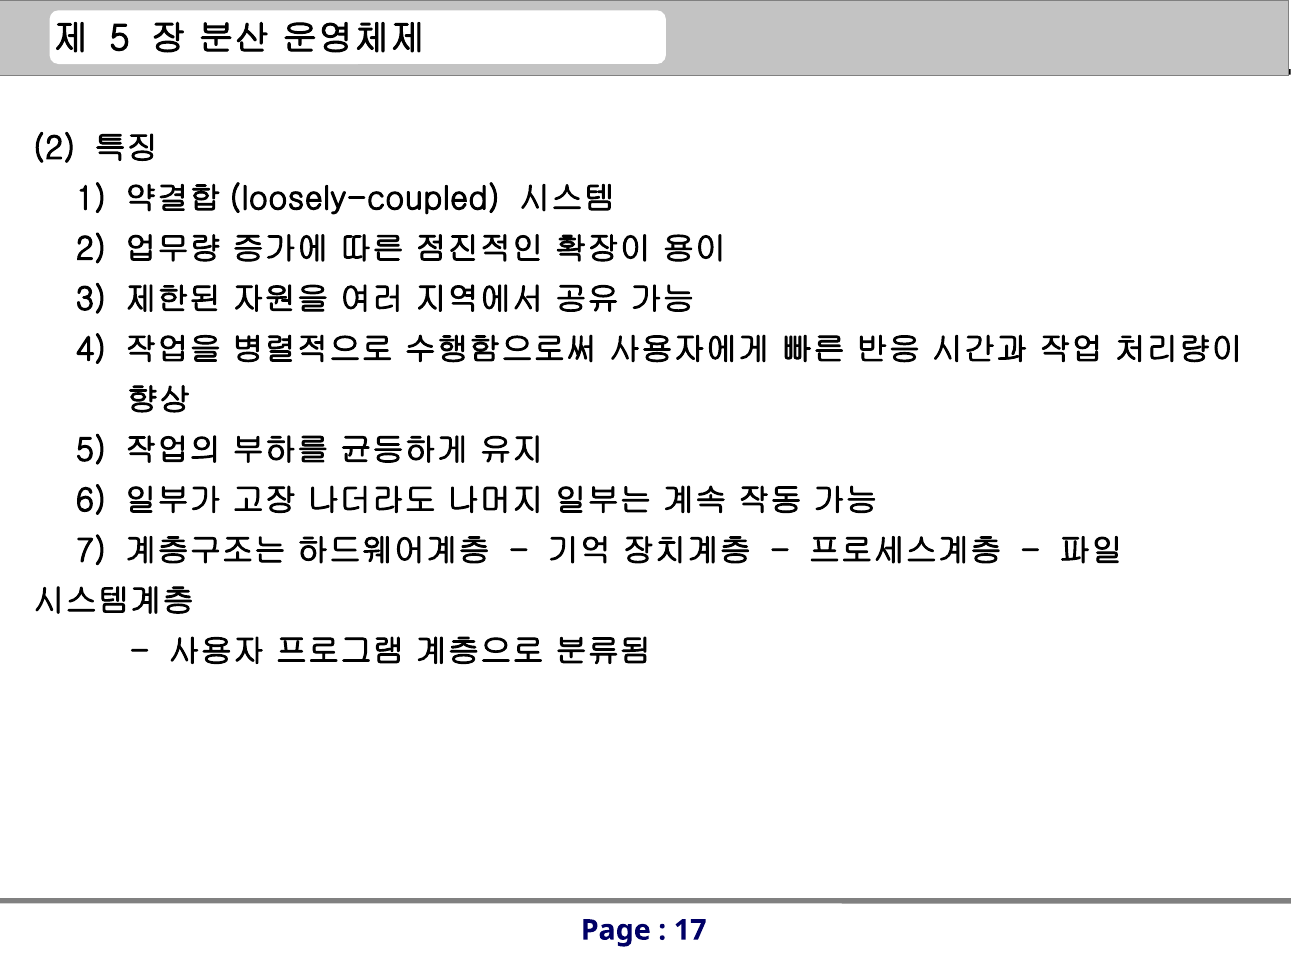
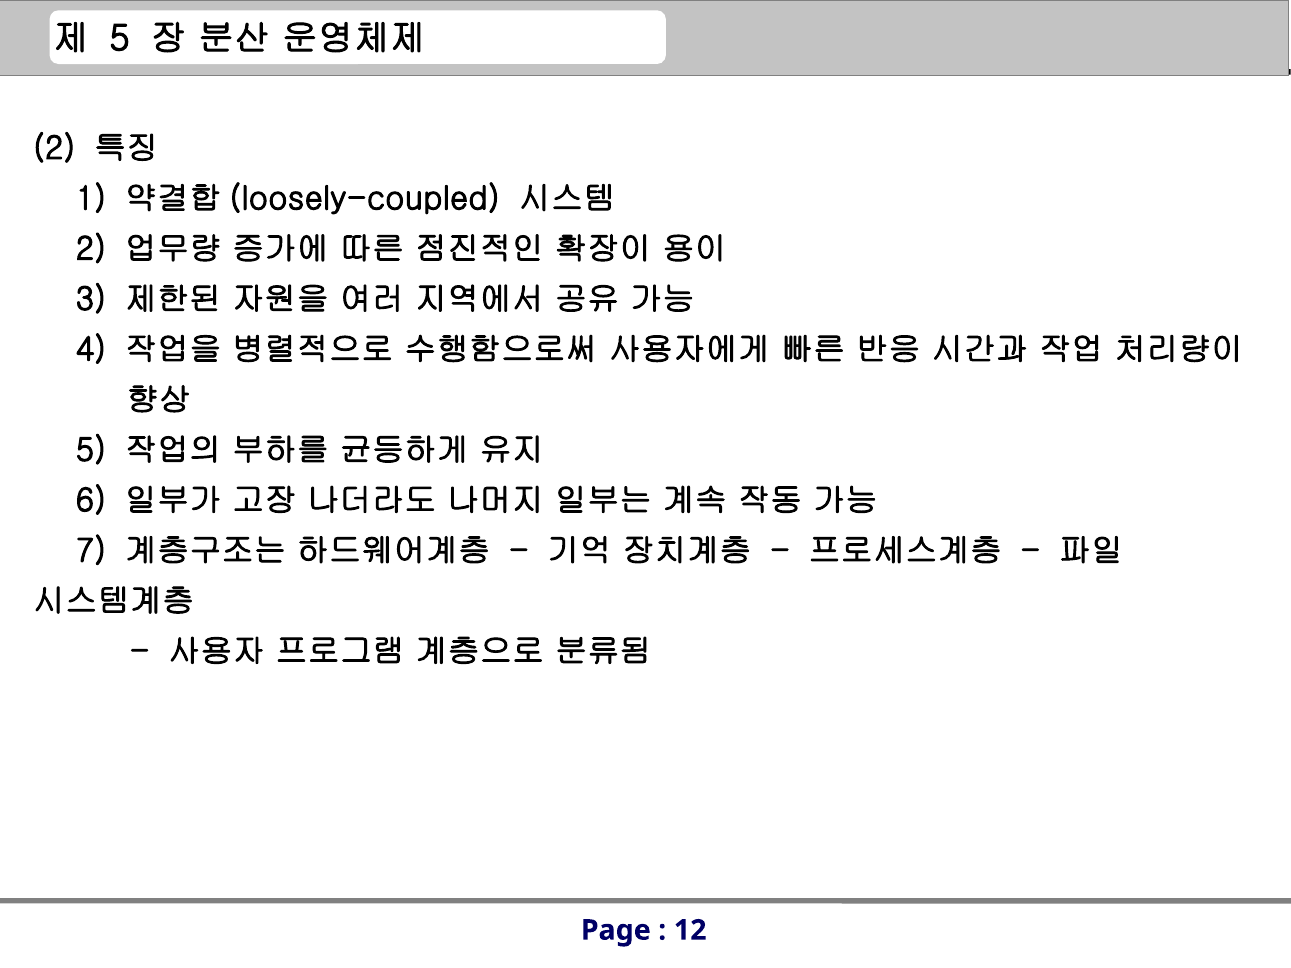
17: 17 -> 12 (690, 930)
